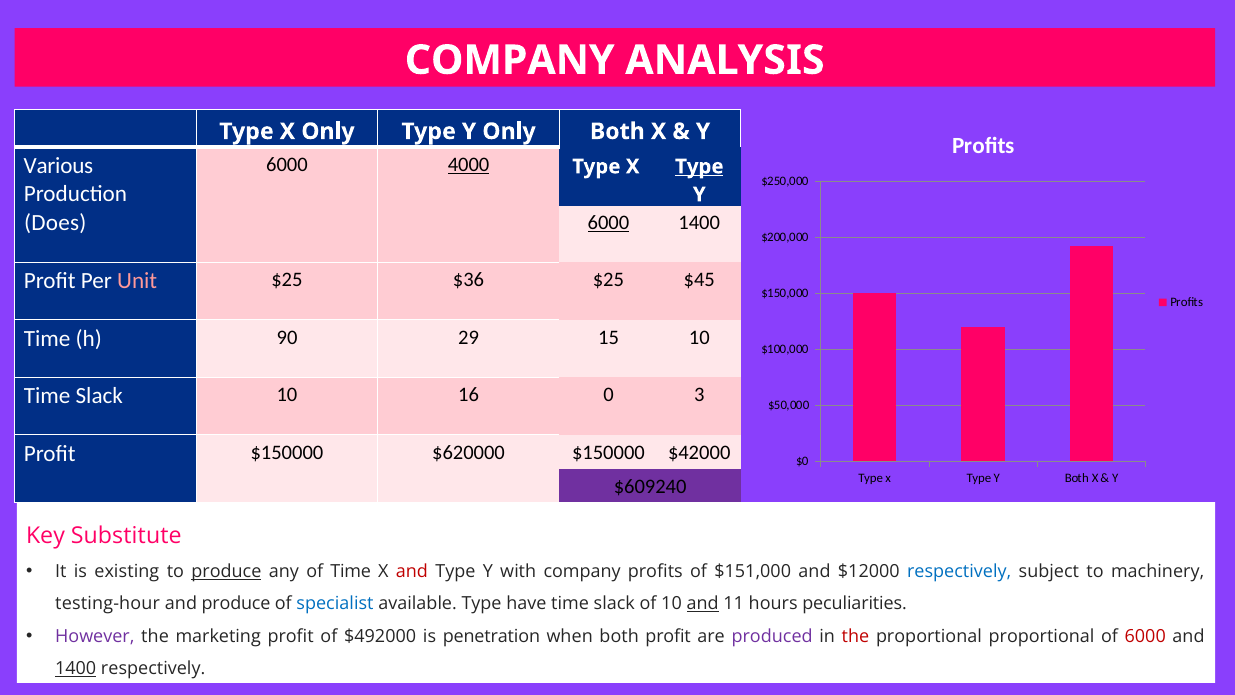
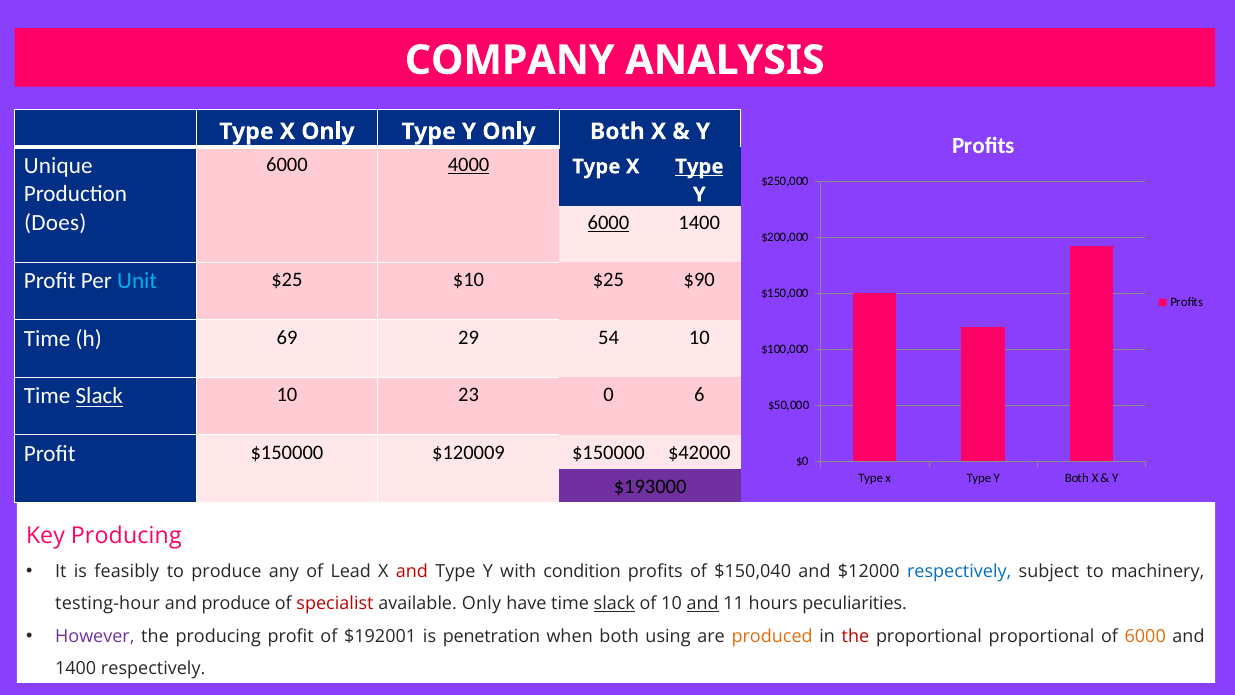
Various: Various -> Unique (58, 166)
Unit colour: pink -> light blue (137, 281)
$36: $36 -> $10 (469, 280)
$45: $45 -> $90 (699, 280)
90: 90 -> 69 (287, 337)
15: 15 -> 54 (609, 337)
Slack underline: none -> present (99, 396)
16: 16 -> 23 (469, 395)
3: 3 -> 6 (699, 395)
$620000: $620000 -> $120009 (469, 452)
$609240: $609240 -> $193000 (650, 486)
Key Substitute: Substitute -> Producing (126, 536)
existing: existing -> feasibly (127, 571)
produce underline: present -> none (226, 571)
of Time: Time -> Lead (351, 571)
with company: company -> condition (582, 571)
$151,000: $151,000 -> $150,040 (753, 571)
specialist colour: blue -> red (335, 604)
available Type: Type -> Only (481, 604)
slack underline: none -> present (614, 604)
the marketing: marketing -> producing (218, 636)
$492000: $492000 -> $192001 (380, 636)
both profit: profit -> using (668, 636)
produced colour: purple -> orange (772, 636)
6000 colour: red -> orange (1145, 636)
1400 underline: present -> none (76, 668)
